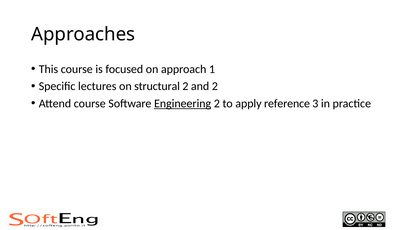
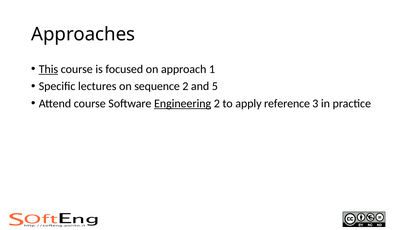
This underline: none -> present (48, 69)
structural: structural -> sequence (157, 86)
and 2: 2 -> 5 (215, 86)
